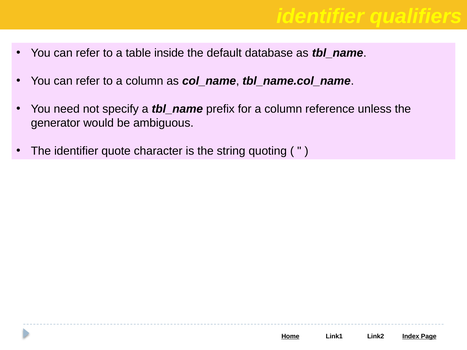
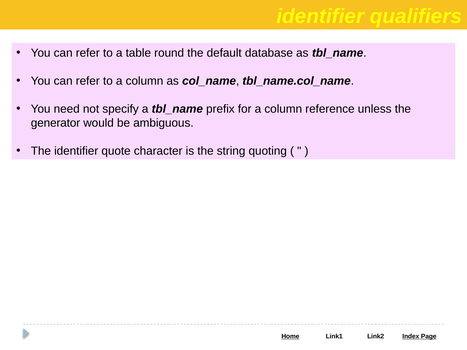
inside: inside -> round (169, 53)
